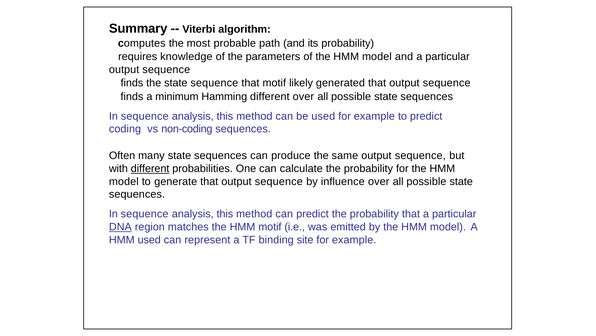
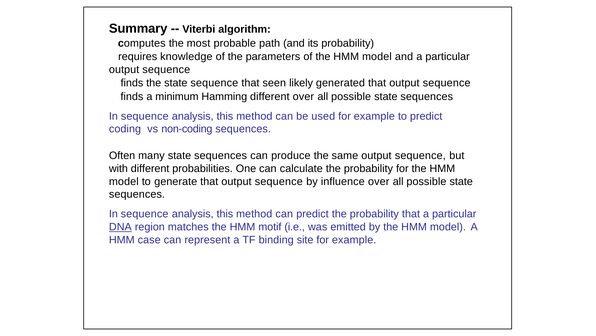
that motif: motif -> seen (274, 83)
different underline: present -> none (150, 168)
HMM used: used -> case (149, 239)
